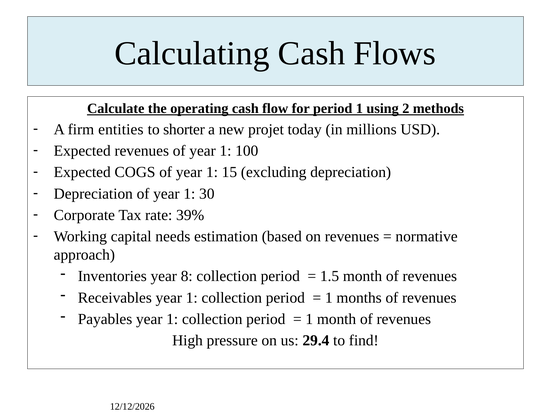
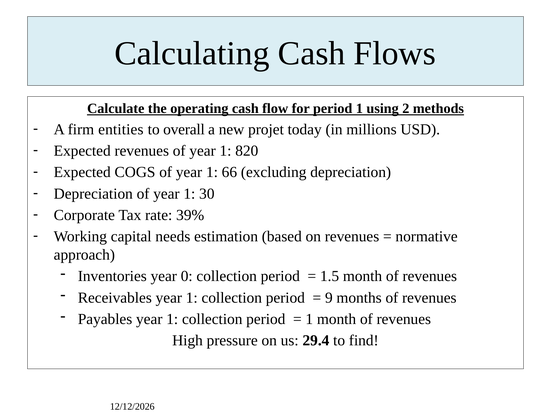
shorter: shorter -> overall (184, 129)
100: 100 -> 820 (247, 151)
15: 15 -> 66 (229, 172)
8: 8 -> 0 (187, 276)
1: 1 -> 9 (329, 298)
